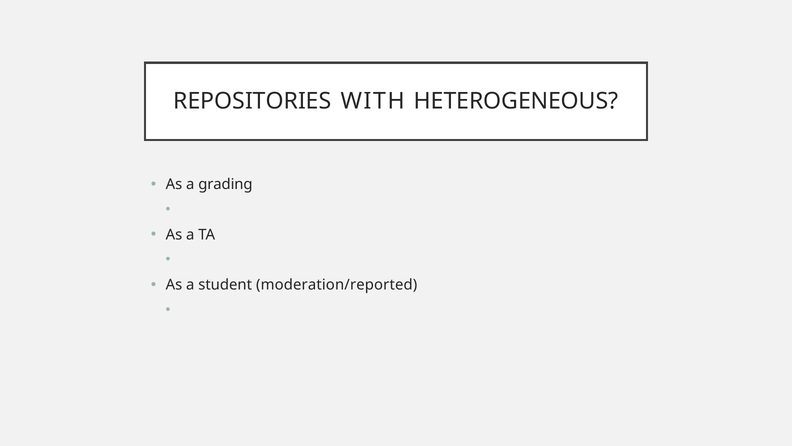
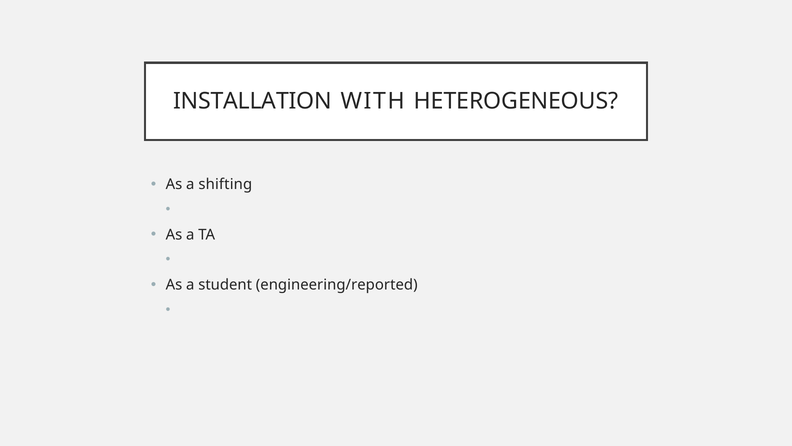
REPOSITORIES: REPOSITORIES -> INSTALLATION (252, 101)
grading: grading -> shifting (225, 184)
moderation/reported: moderation/reported -> engineering/reported (337, 285)
